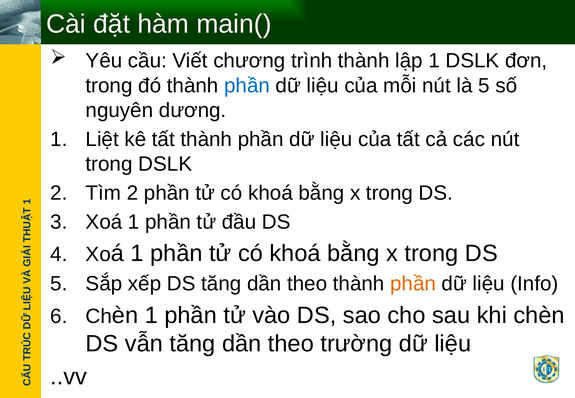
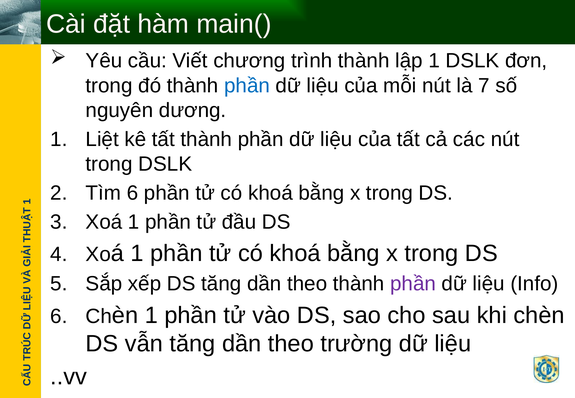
là 5: 5 -> 7 (484, 86)
Tìm 2: 2 -> 6 (132, 193)
phần colour: orange -> purple (413, 284)
